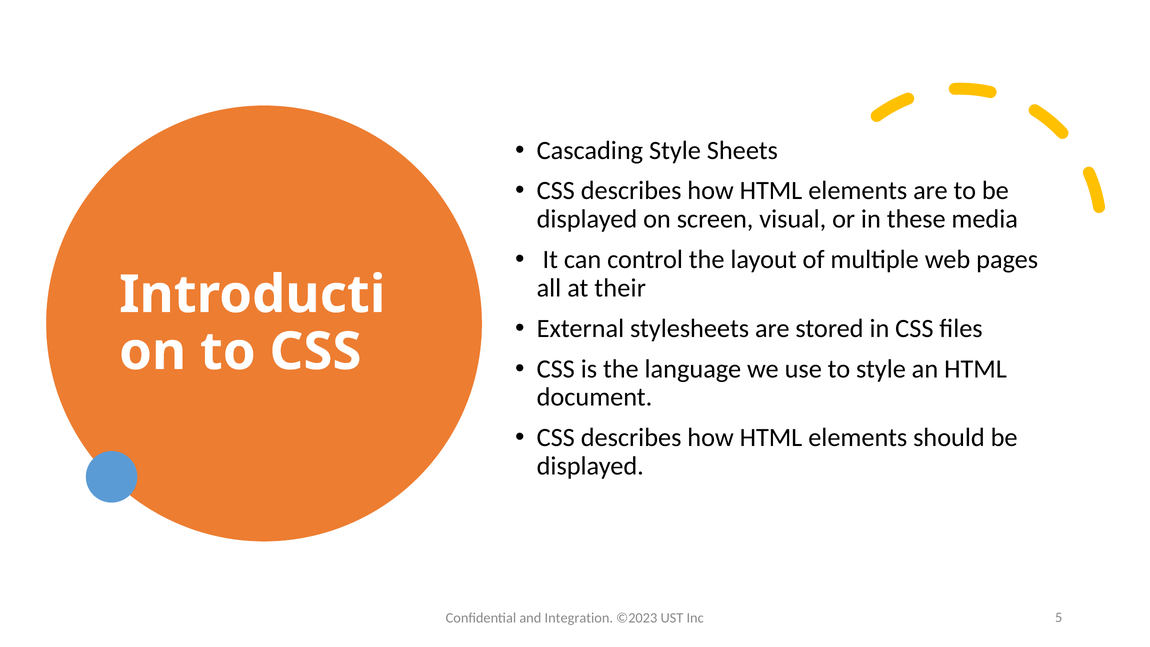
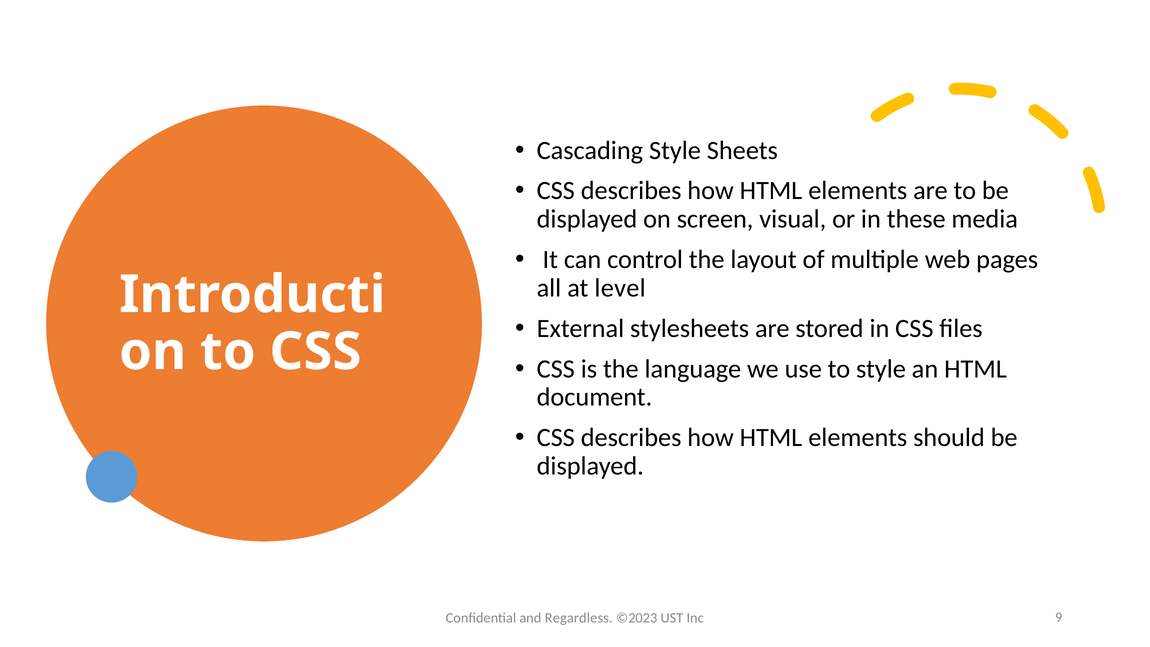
their: their -> level (620, 288)
Integration: Integration -> Regardless (579, 618)
5: 5 -> 9 (1059, 618)
